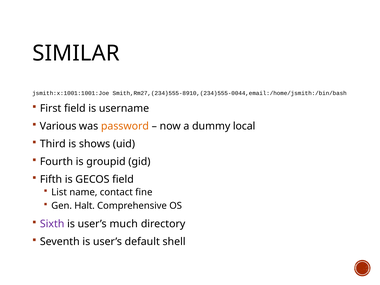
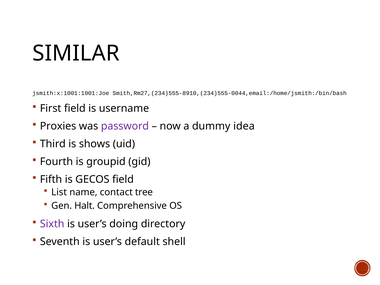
Various: Various -> Proxies (58, 126)
password colour: orange -> purple (125, 126)
local: local -> idea (244, 126)
fine: fine -> tree (144, 192)
much: much -> doing (124, 224)
